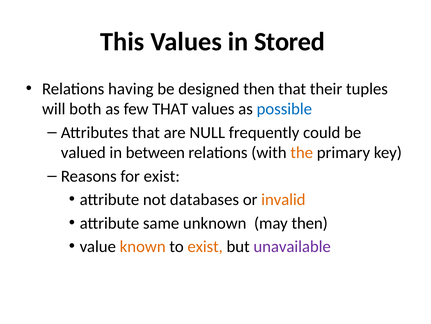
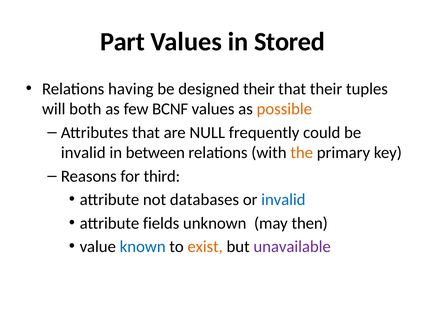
This: This -> Part (122, 42)
designed then: then -> their (259, 89)
few THAT: THAT -> BCNF (170, 109)
possible colour: blue -> orange (284, 109)
valued: valued -> invalid (83, 152)
for exist: exist -> third (162, 176)
invalid colour: orange -> blue (283, 199)
same: same -> fields (161, 223)
known colour: orange -> blue (143, 246)
